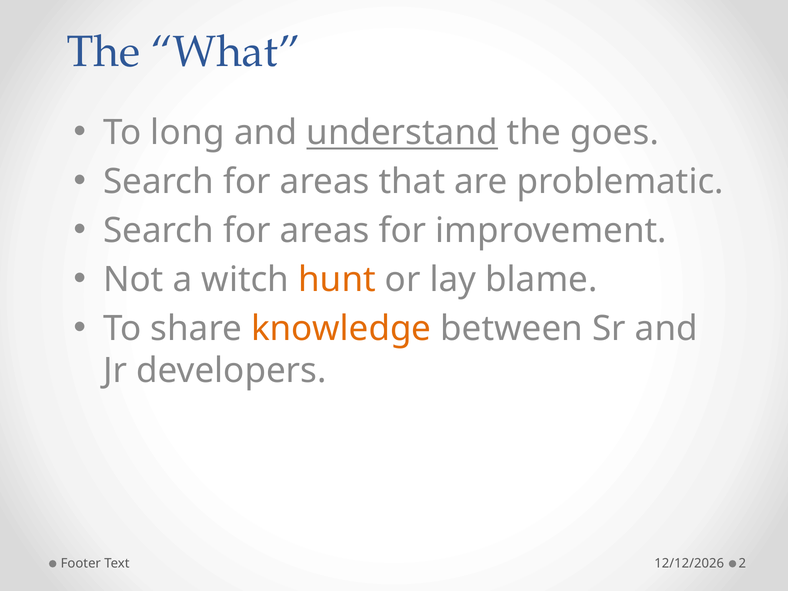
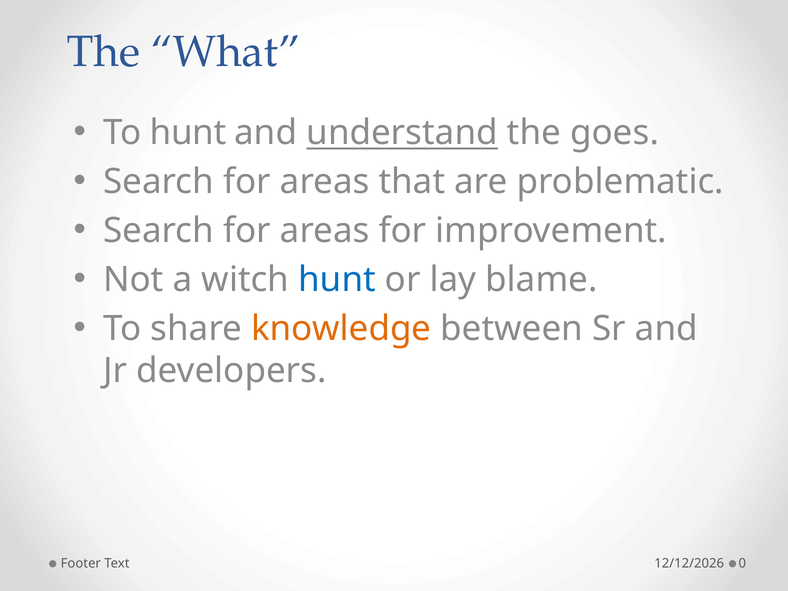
To long: long -> hunt (188, 132)
hunt colour: orange -> blue (337, 280)
2: 2 -> 0 (742, 563)
